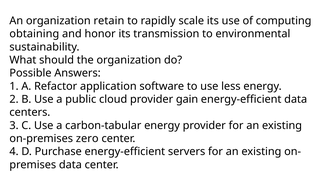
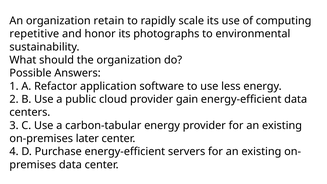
obtaining: obtaining -> repetitive (34, 34)
transmission: transmission -> photographs (166, 34)
zero: zero -> later (87, 139)
